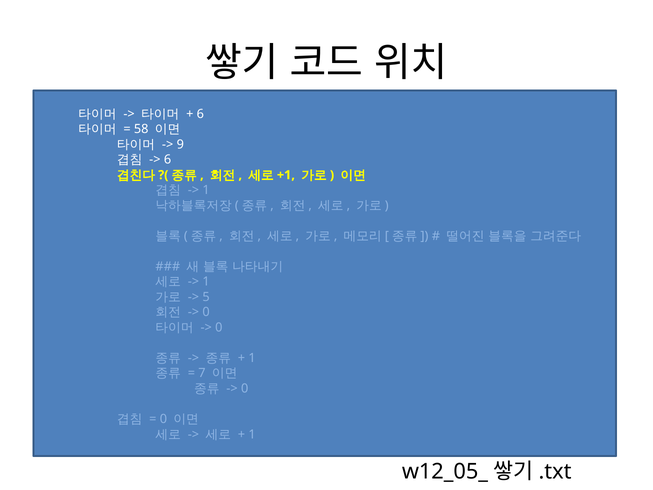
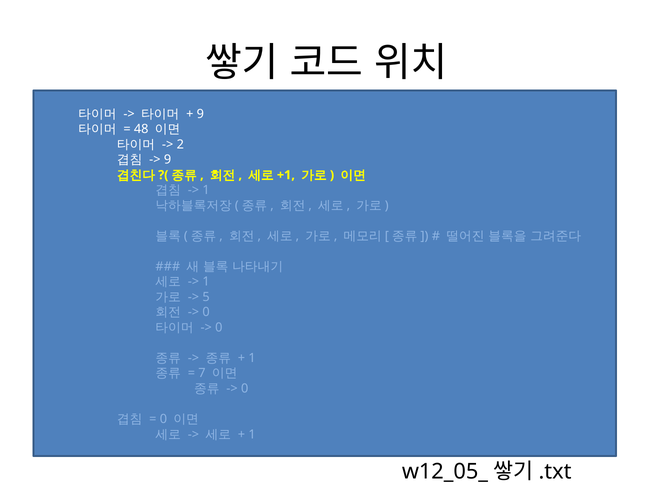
6: 6 -> 9 (200, 114)
58: 58 -> 48 (141, 129)
9: 9 -> 2 (180, 144)
6: 6 -> 9 (168, 160)
